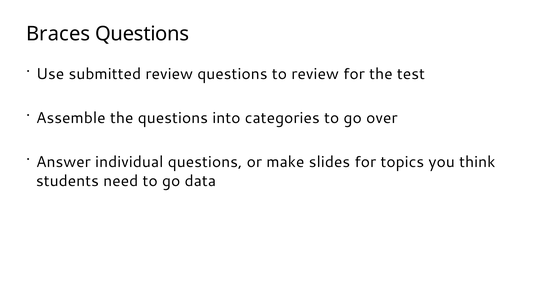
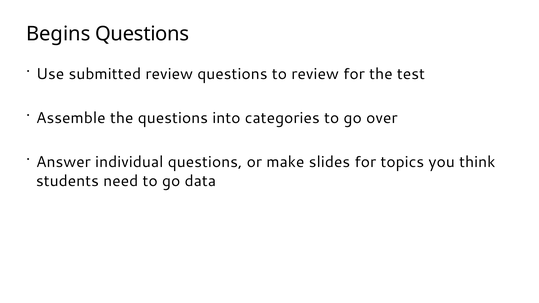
Braces: Braces -> Begins (58, 34)
